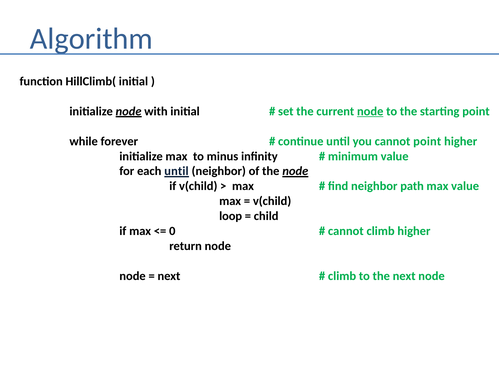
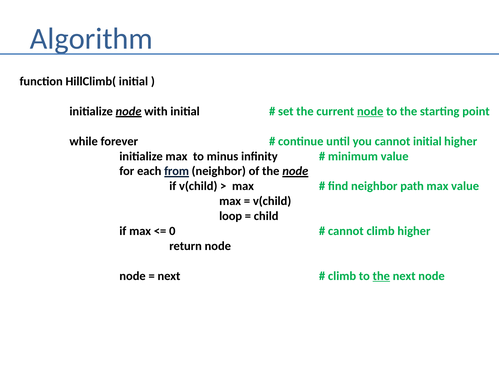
cannot point: point -> initial (427, 141)
each until: until -> from (177, 171)
the underline: none -> present (381, 276)
